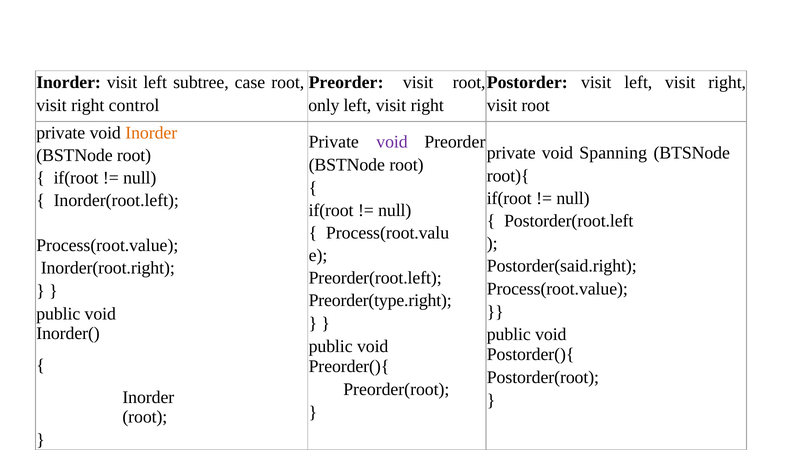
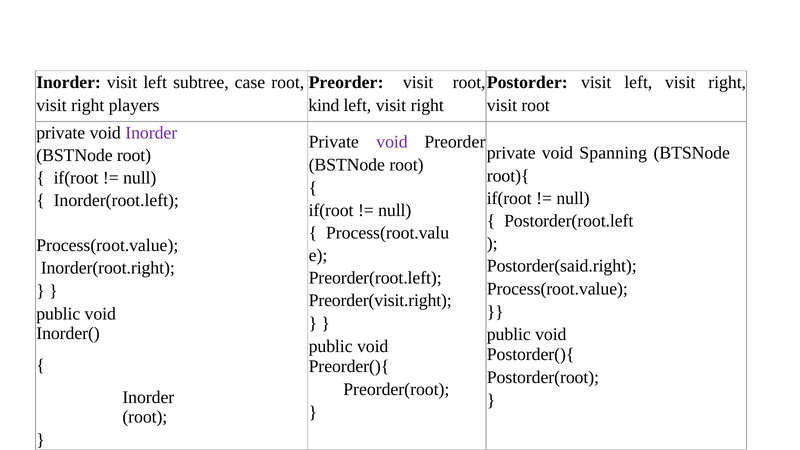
control: control -> players (134, 105)
only: only -> kind (324, 105)
Inorder colour: orange -> purple (151, 133)
Preorder(type.right: Preorder(type.right -> Preorder(visit.right (380, 301)
